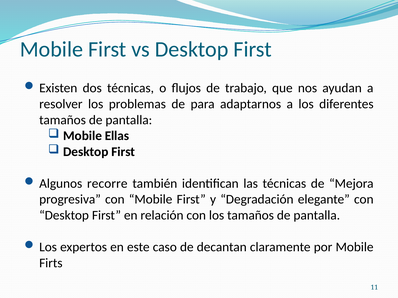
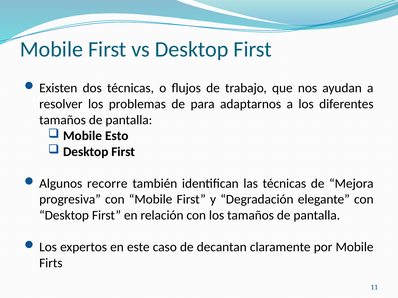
Ellas: Ellas -> Esto (117, 136)
